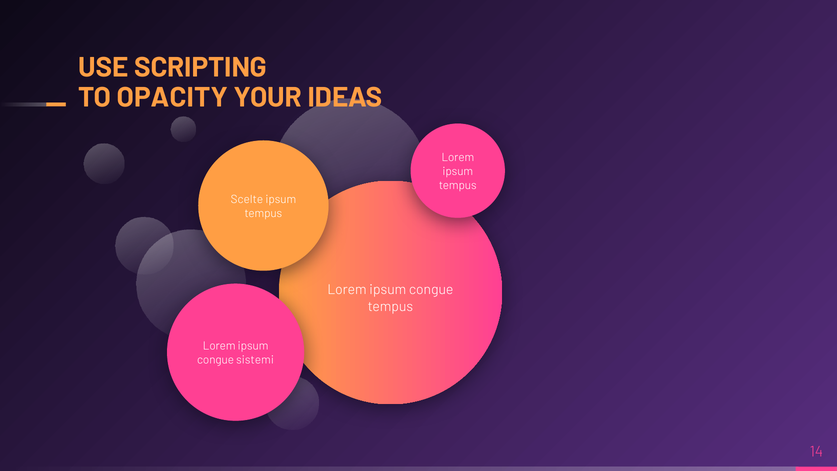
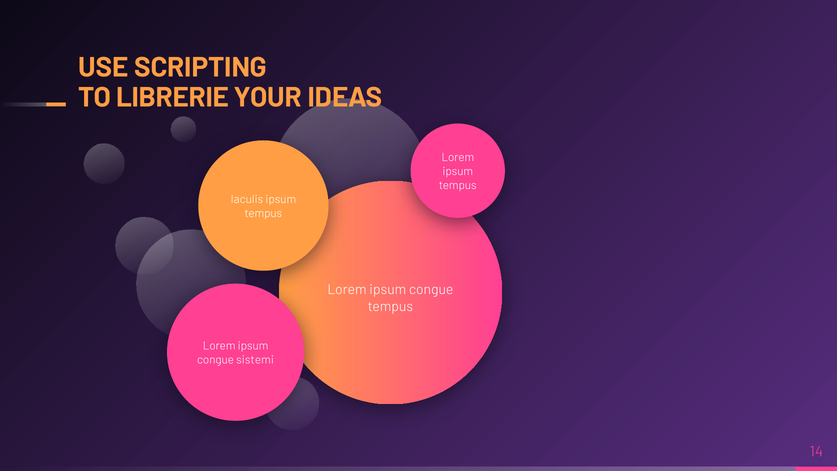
OPACITY: OPACITY -> LIBRERIE (173, 98)
Scelte: Scelte -> Iaculis (247, 199)
